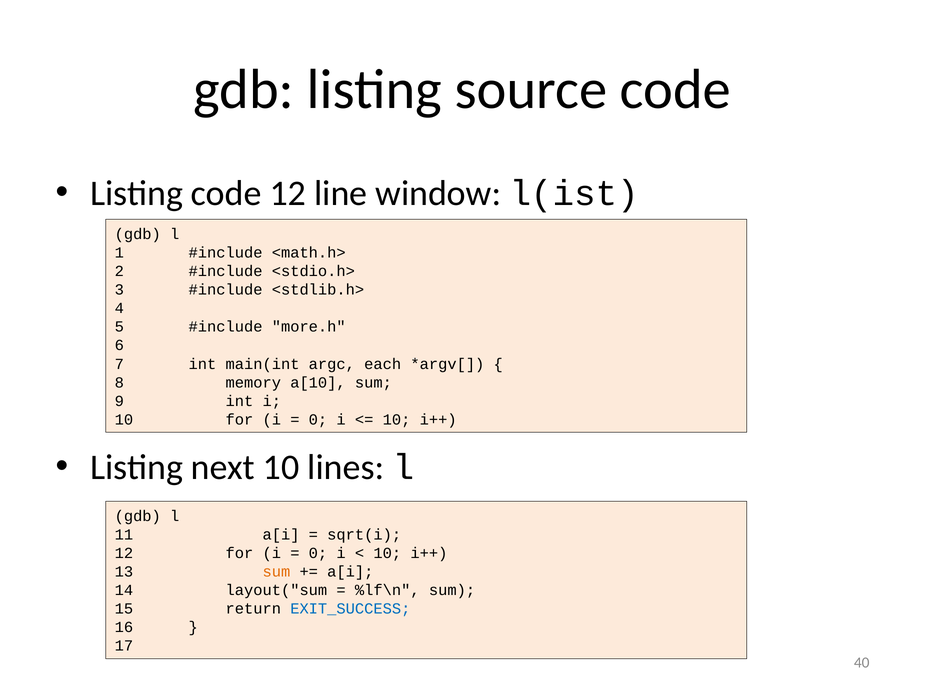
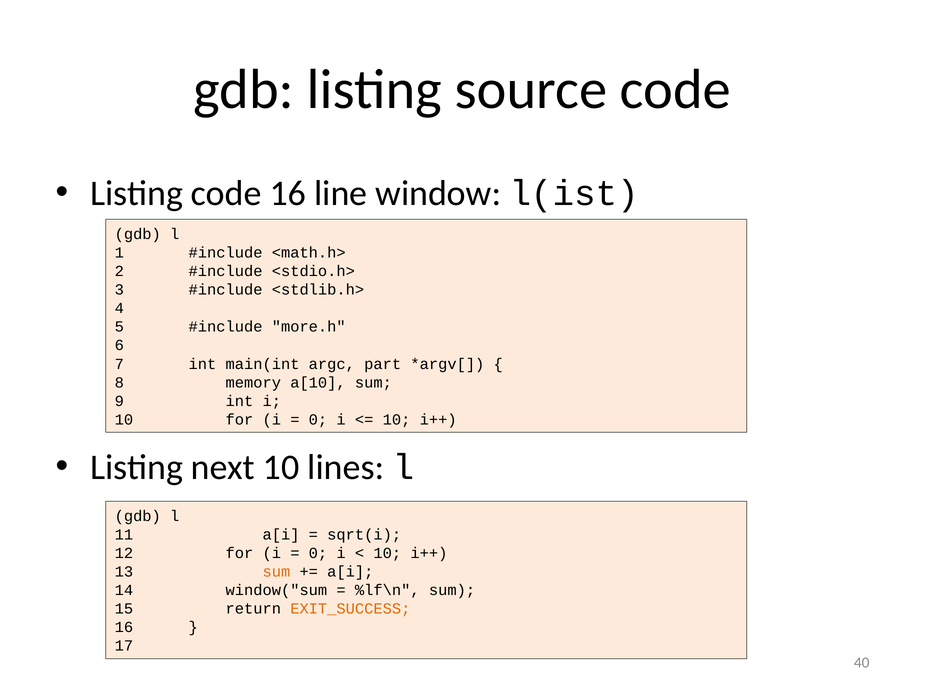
code 12: 12 -> 16 (288, 193)
each: each -> part (383, 364)
layout("sum: layout("sum -> window("sum (276, 590)
EXIT_SUCCESS colour: blue -> orange (350, 609)
